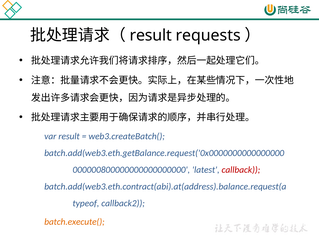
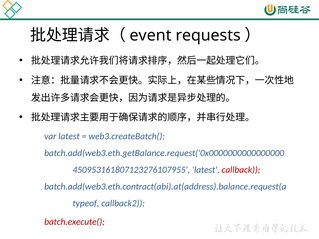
result: result -> event (151, 35)
var result: result -> latest (69, 136)
000000800000000000000000: 000000800000000000000000 -> 450953161807123276107955 (131, 170)
batch.execute( colour: orange -> red (74, 222)
